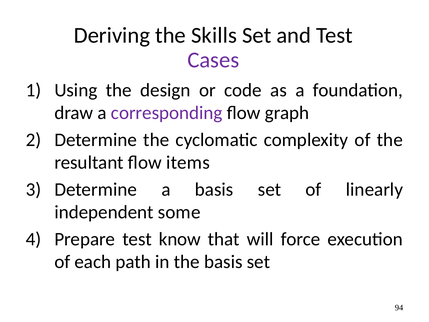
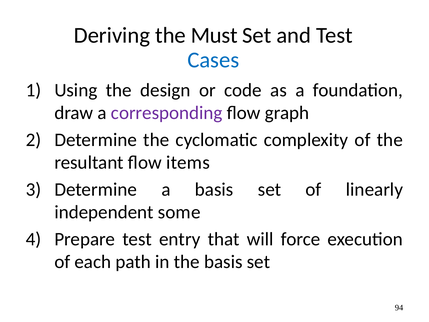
Skills: Skills -> Must (214, 35)
Cases colour: purple -> blue (213, 60)
know: know -> entry (180, 239)
